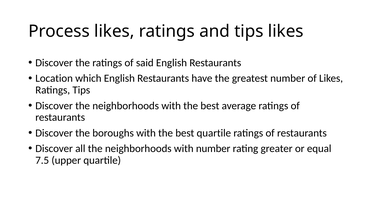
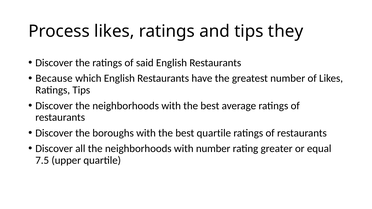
tips likes: likes -> they (286, 31)
Location: Location -> Because (54, 78)
